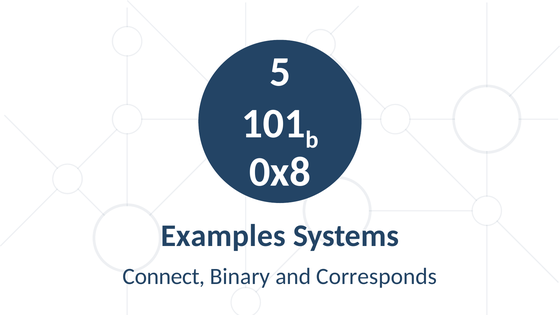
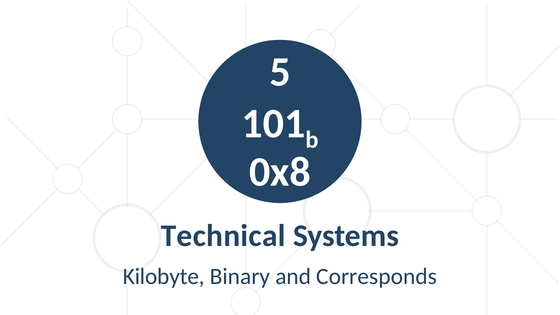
Examples: Examples -> Technical (223, 236)
Connect: Connect -> Kilobyte (164, 277)
